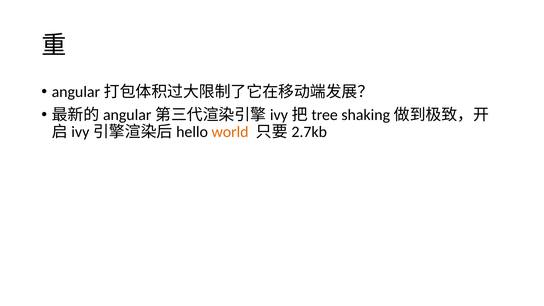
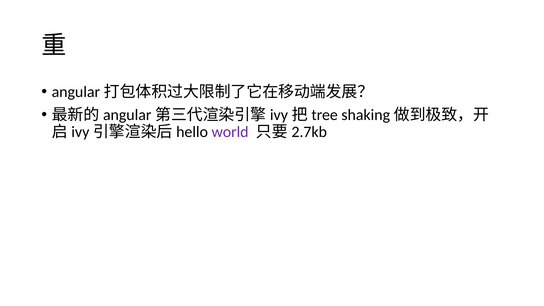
world colour: orange -> purple (230, 132)
